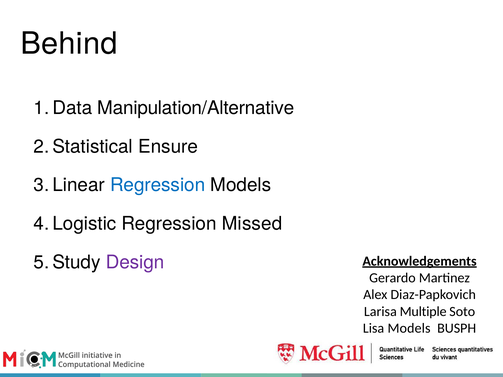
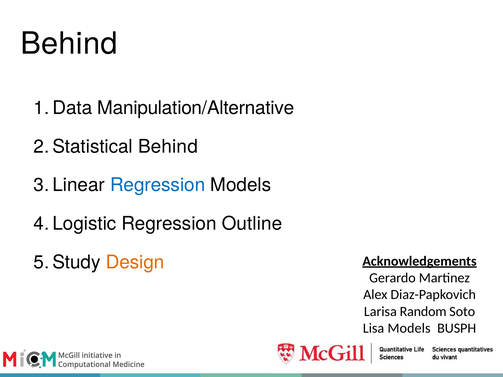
Ensure: Ensure -> Behind (168, 147)
Missed: Missed -> Outline (252, 224)
Design colour: purple -> orange (135, 263)
Multiple: Multiple -> Random (423, 312)
